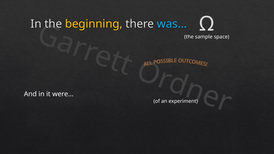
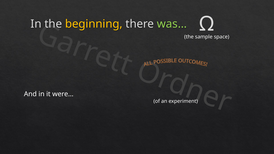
was… colour: light blue -> light green (172, 24)
